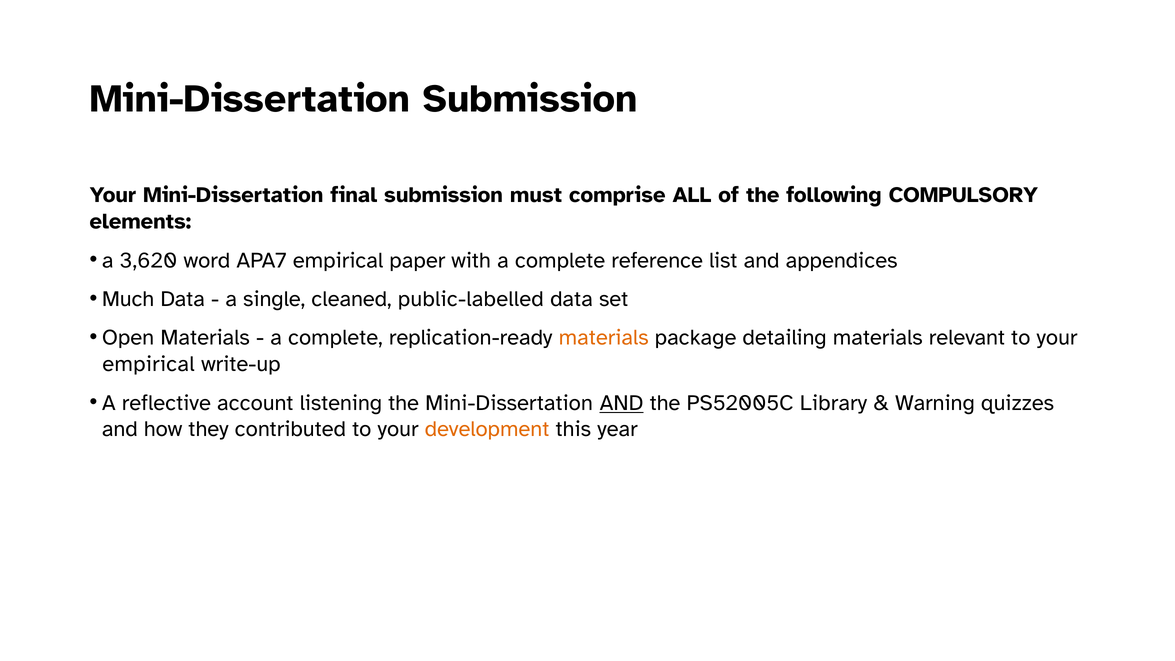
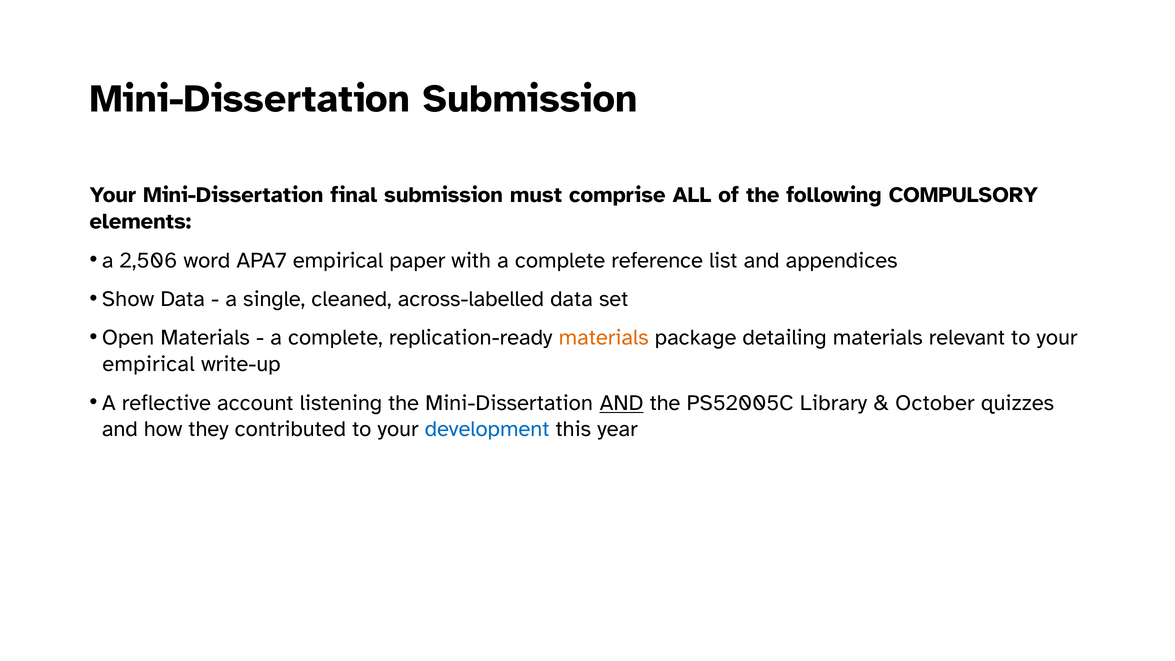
3,620: 3,620 -> 2,506 (148, 260)
Much: Much -> Show (128, 299)
public-labelled: public-labelled -> across-labelled (471, 299)
Warning: Warning -> October (935, 403)
development colour: orange -> blue (487, 429)
